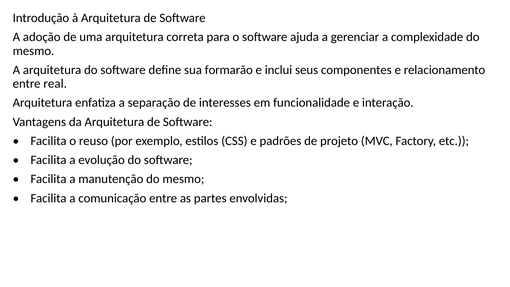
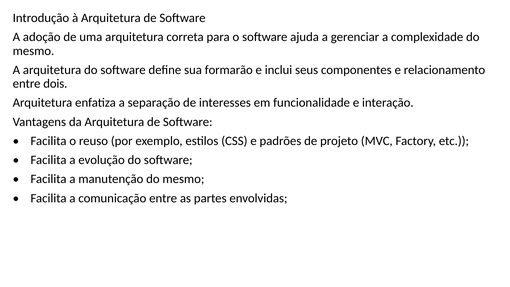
real: real -> dois (55, 84)
